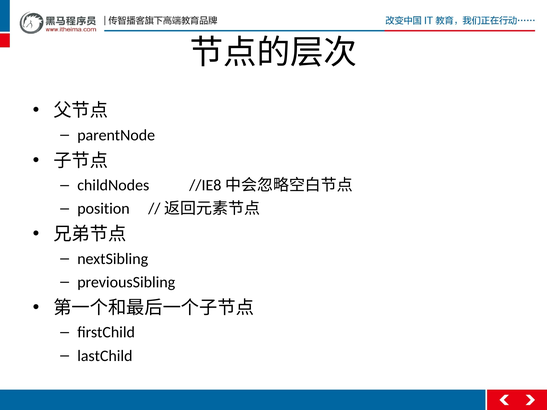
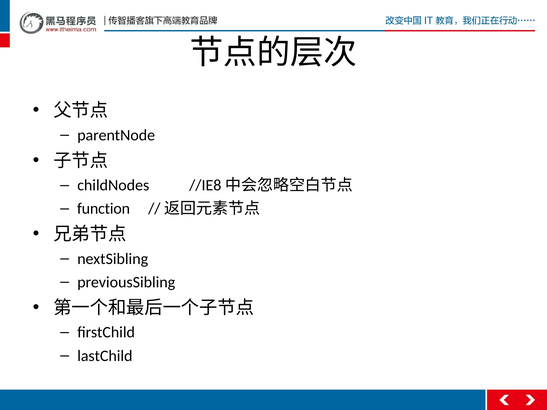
position: position -> function (104, 209)
